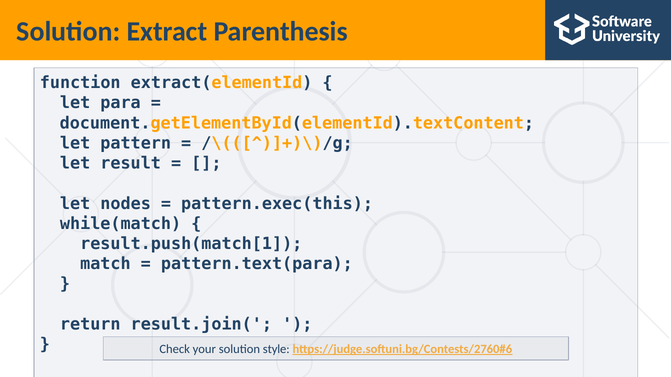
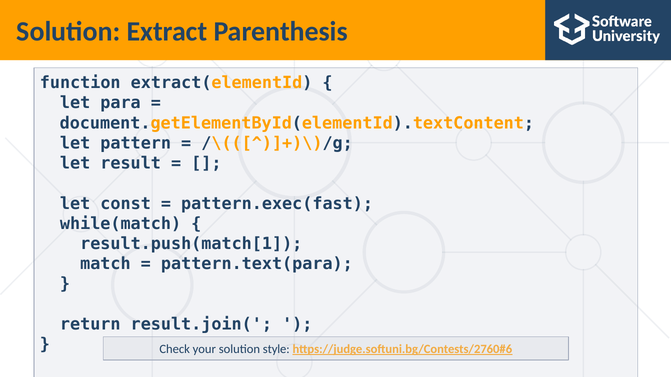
nodes: nodes -> const (126, 204)
pattern.exec(this: pattern.exec(this -> pattern.exec(fast (277, 204)
